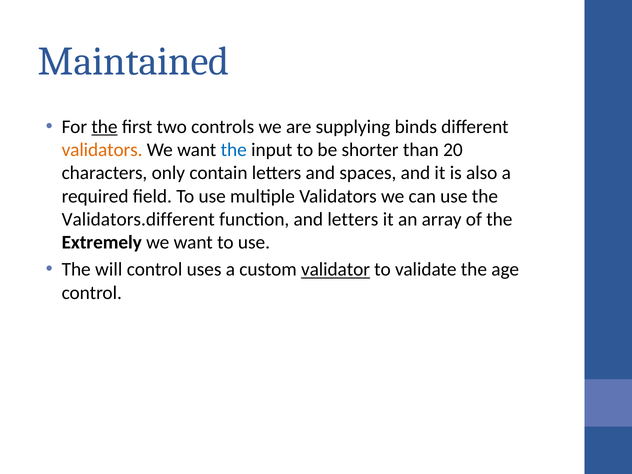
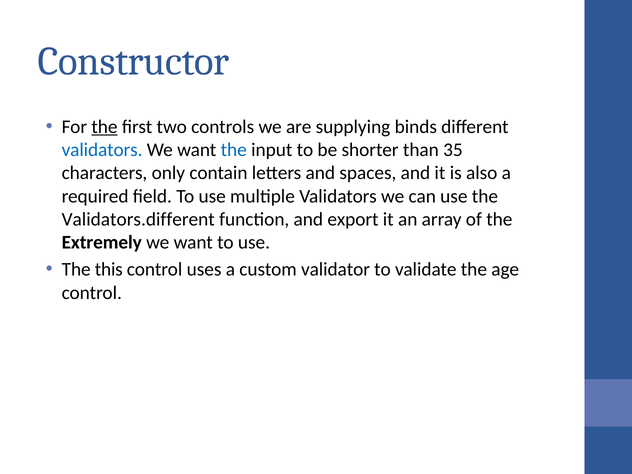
Maintained: Maintained -> Constructor (134, 61)
validators colour: orange -> blue (102, 150)
20: 20 -> 35 (453, 150)
and letters: letters -> export (353, 219)
will: will -> this (109, 270)
validator underline: present -> none (336, 270)
